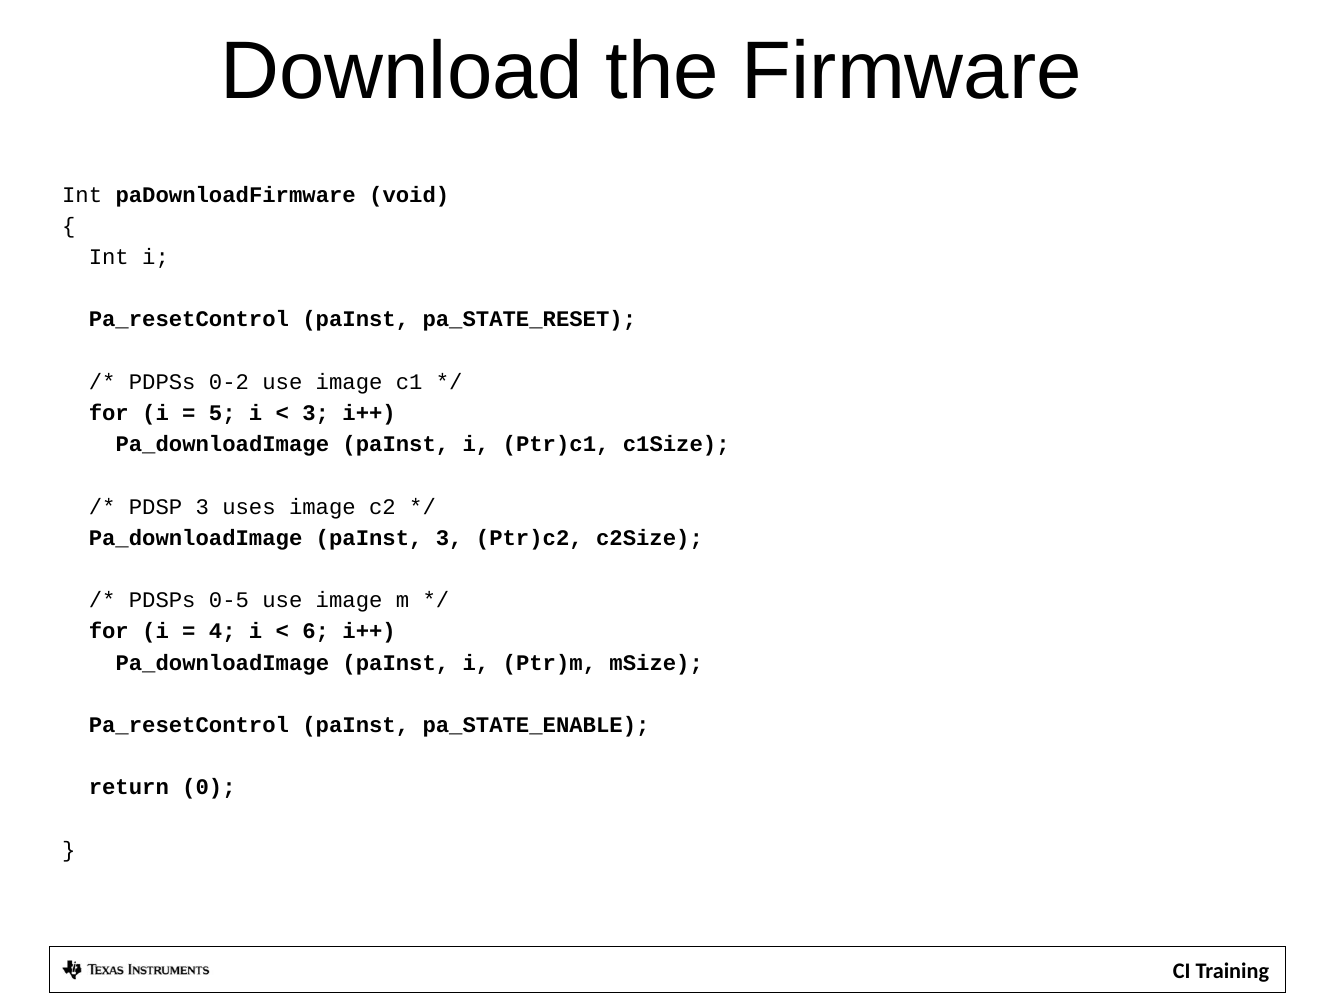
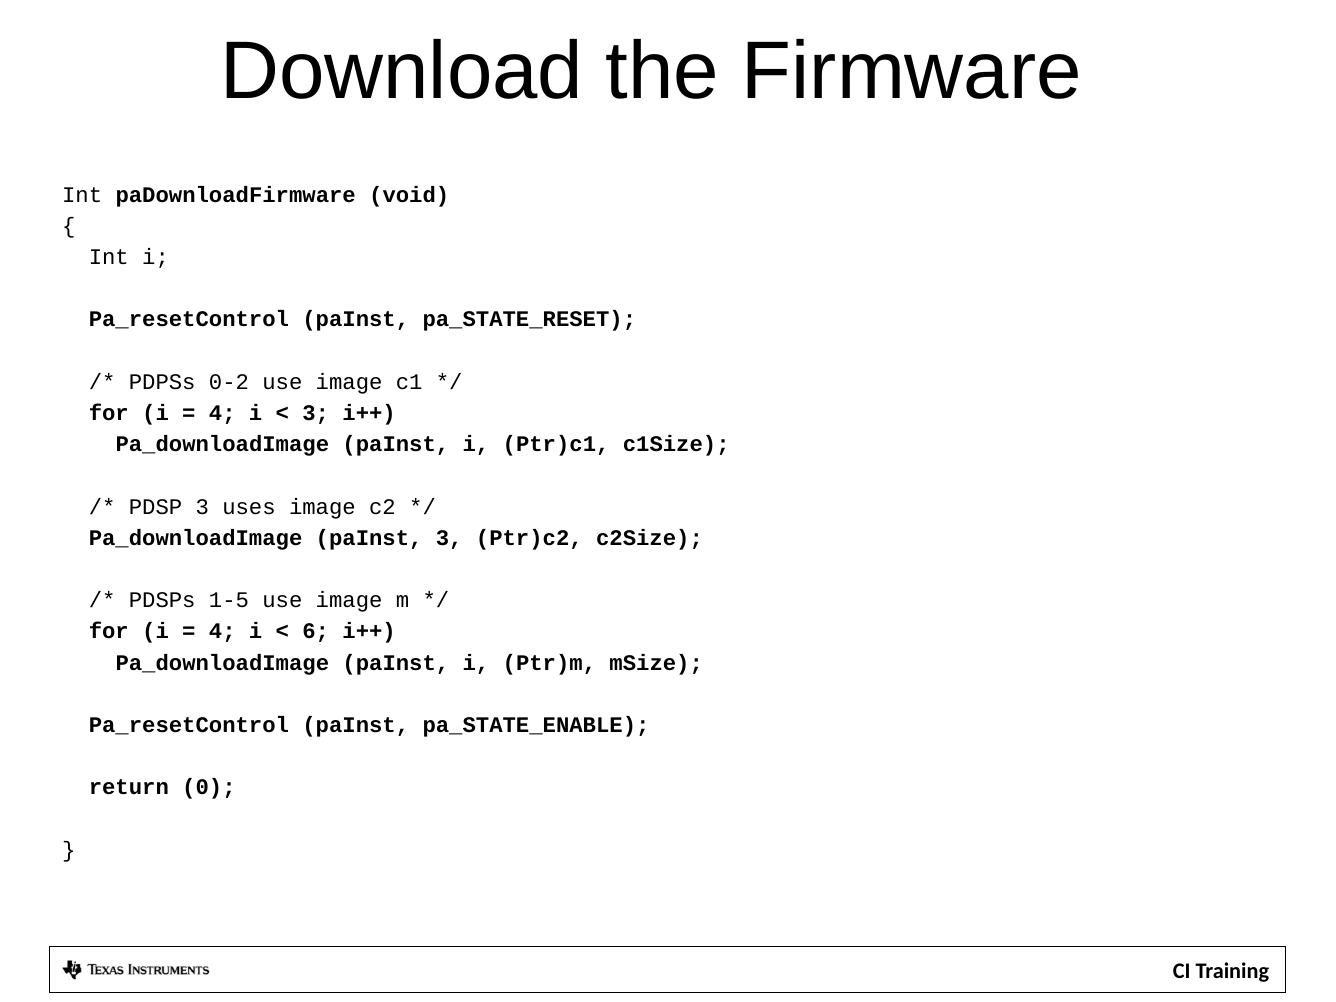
5: 5 -> 4 (222, 413)
0-5: 0-5 -> 1-5 (229, 600)
